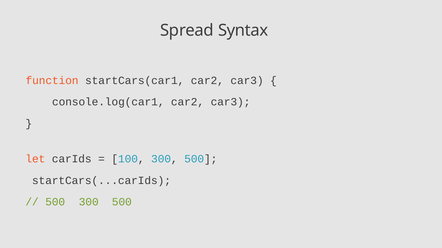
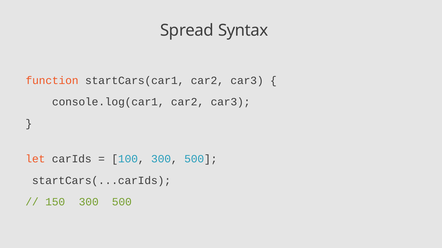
500: 500 -> 150 (55, 203)
